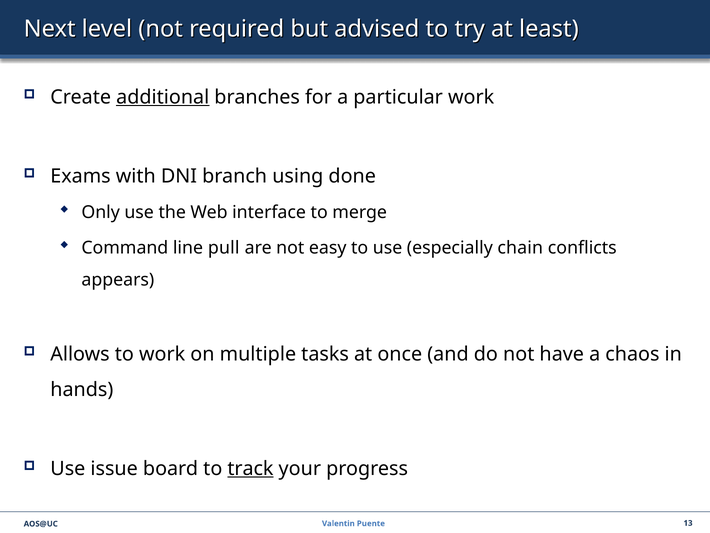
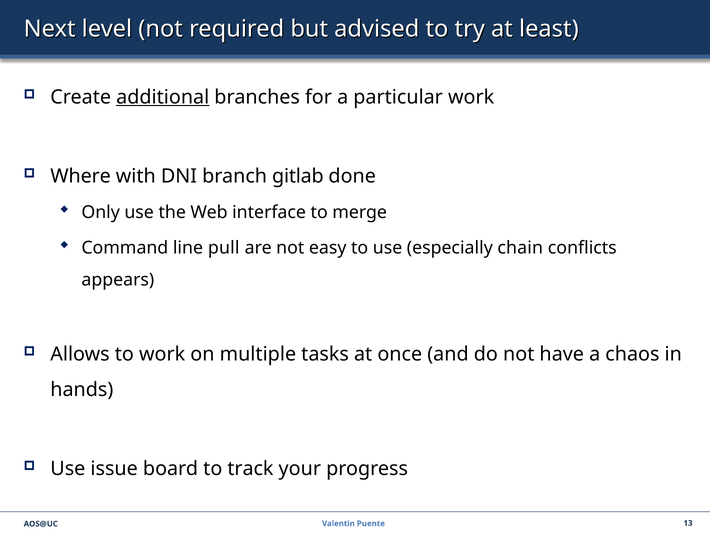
Exams: Exams -> Where (81, 176)
using: using -> gitlab (298, 176)
track underline: present -> none (250, 468)
